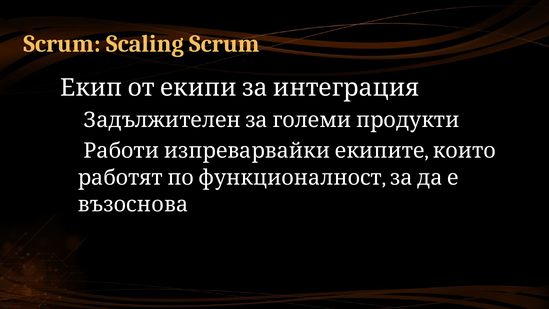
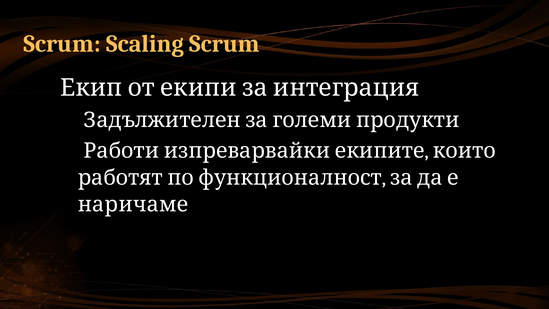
възоснова: възоснова -> наричаме (133, 204)
